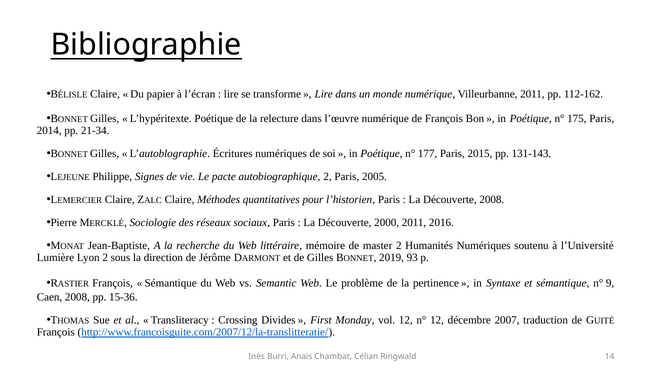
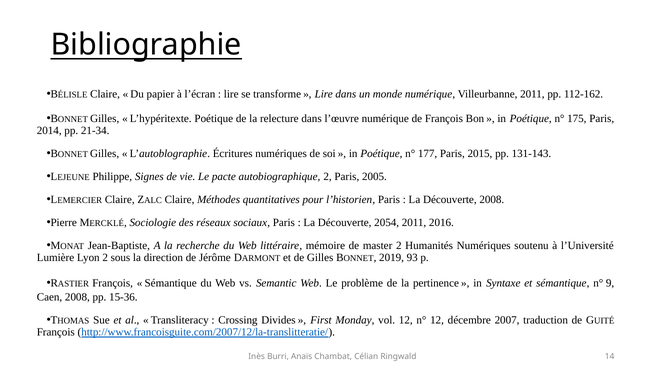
2000: 2000 -> 2054 (387, 223)
